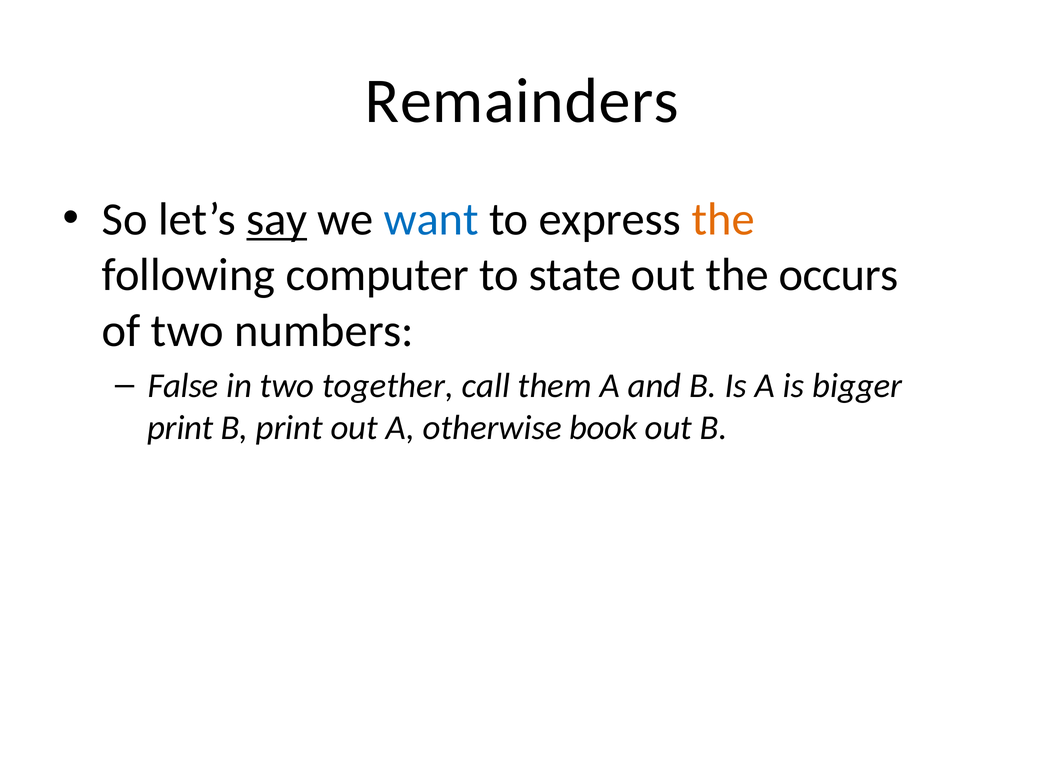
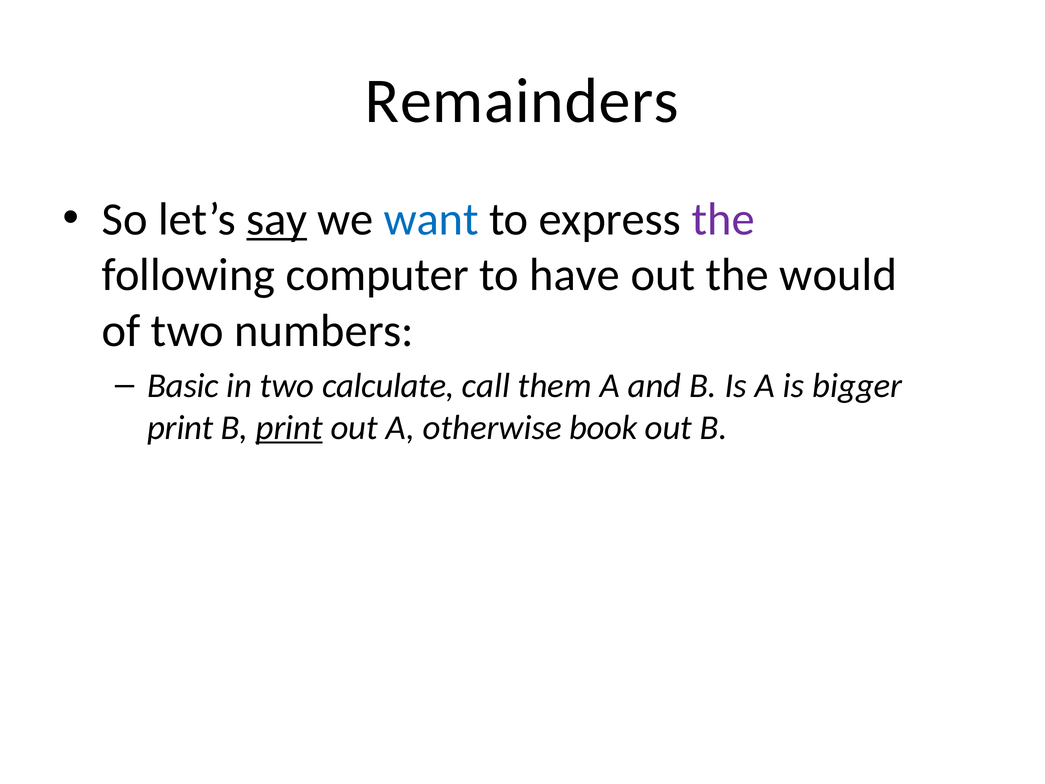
the colour: orange -> purple (723, 219)
state: state -> have (575, 275)
occurs: occurs -> would (838, 275)
False: False -> Basic (183, 386)
together: together -> calculate (388, 386)
print underline: none -> present (289, 427)
